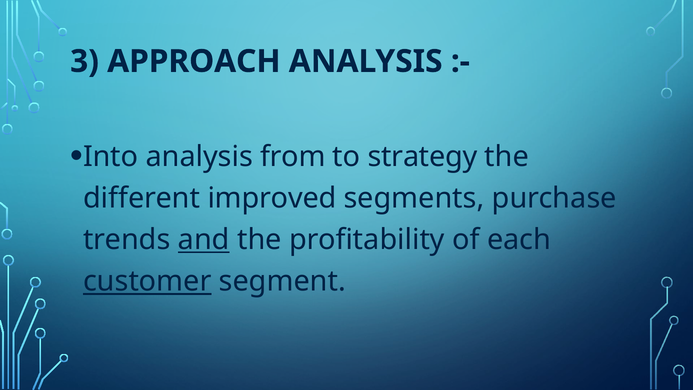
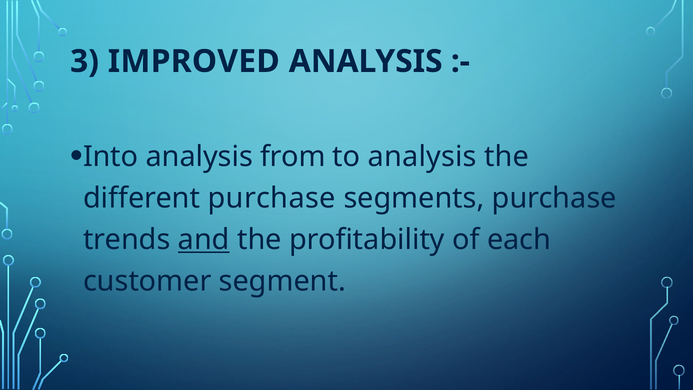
APPROACH: APPROACH -> IMPROVED (194, 61)
to strategy: strategy -> analysis (422, 157)
different improved: improved -> purchase (272, 198)
customer underline: present -> none (147, 281)
